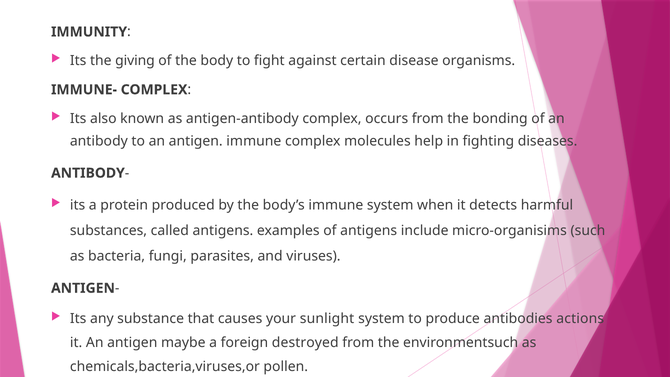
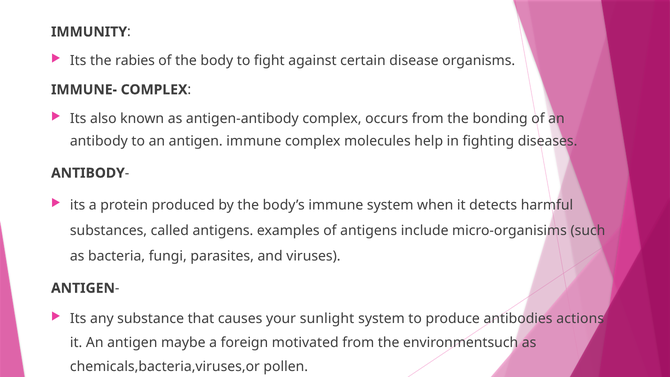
giving: giving -> rabies (135, 61)
destroyed: destroyed -> motivated (305, 343)
